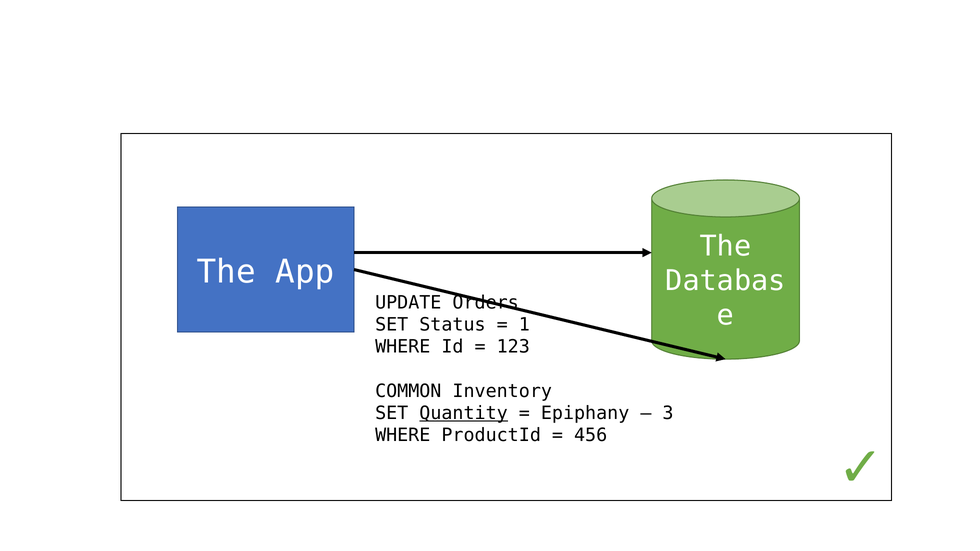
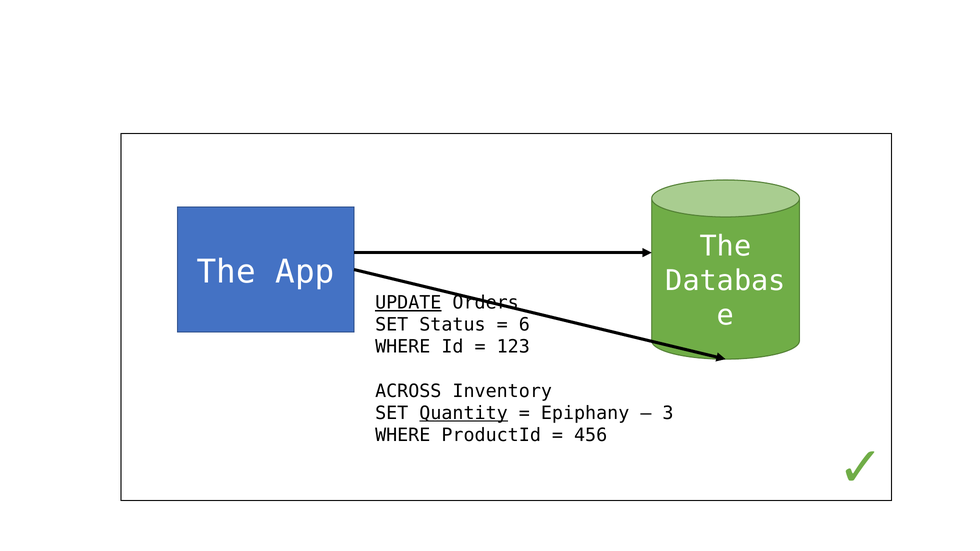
UPDATE underline: none -> present (408, 303)
1: 1 -> 6 (524, 325)
COMMON: COMMON -> ACROSS (408, 391)
